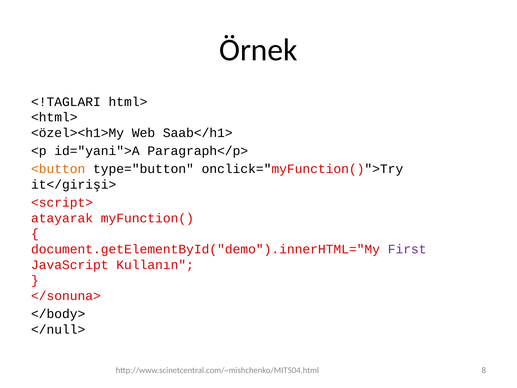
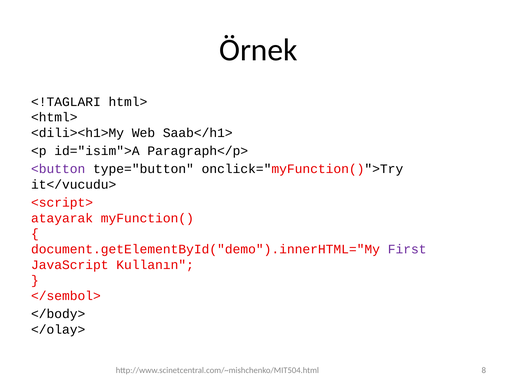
<özel><h1>My: <özel><h1>My -> <dili><h1>My (78, 133)
id="yani">A: id="yani">A -> id="isim">A (97, 151)
<button colour: orange -> purple (58, 169)
it</girişi>: it</girişi> -> it</vucudu> (74, 184)
</sonuna>: </sonuna> -> </sembol> (66, 296)
</null>: </null> -> </olay> (58, 329)
